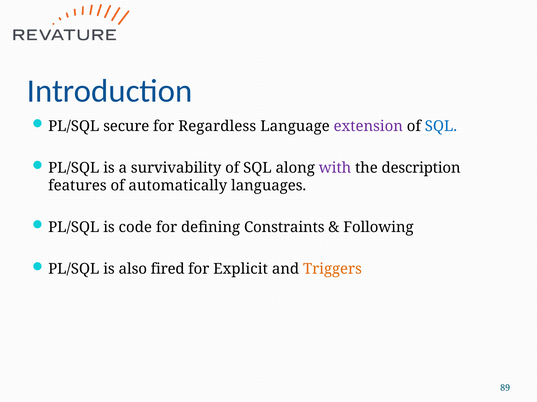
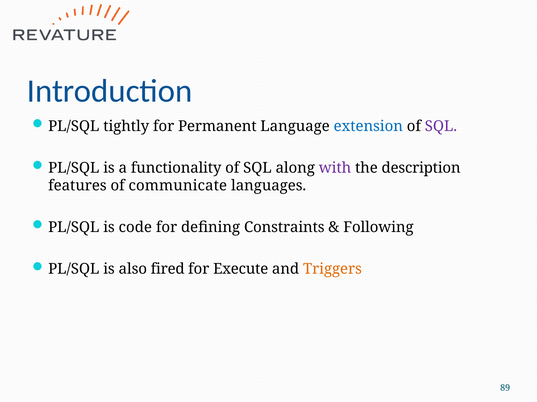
secure: secure -> tightly (126, 126)
Regardless: Regardless -> Permanent (217, 126)
extension colour: purple -> blue (368, 126)
SQL colour: blue -> purple (441, 126)
survivability: survivability -> functionality (176, 168)
automatically: automatically -> communicate (178, 186)
Explicit: Explicit -> Execute (241, 270)
